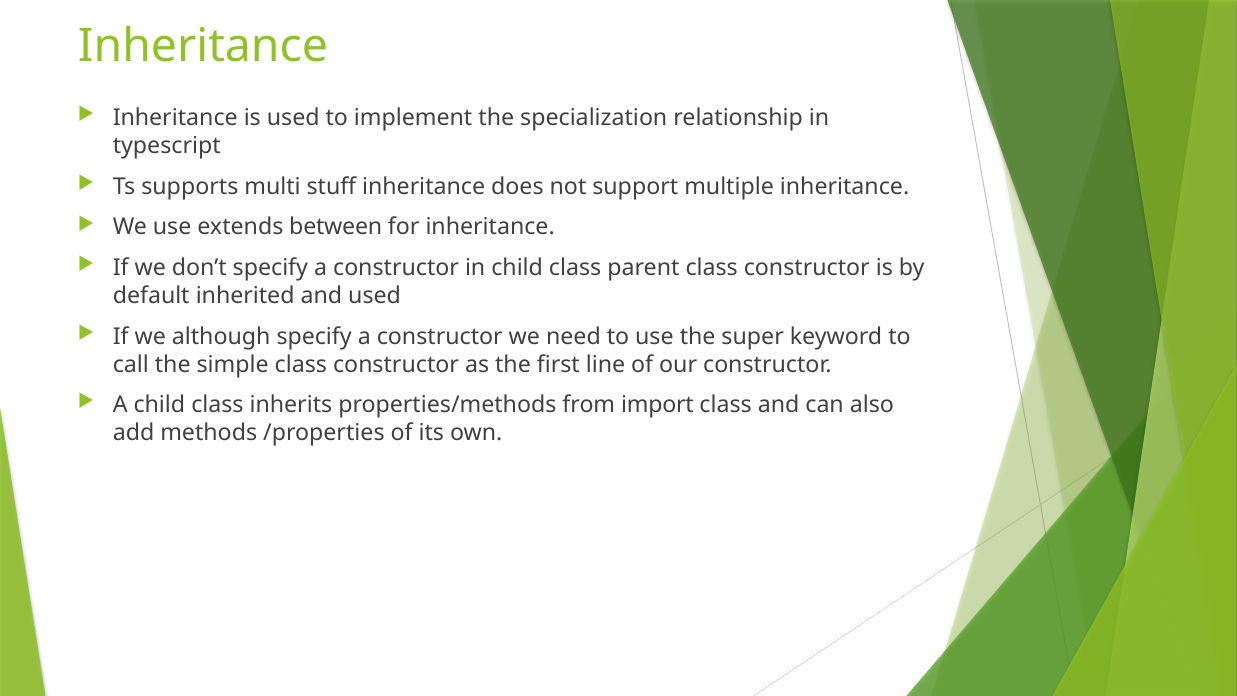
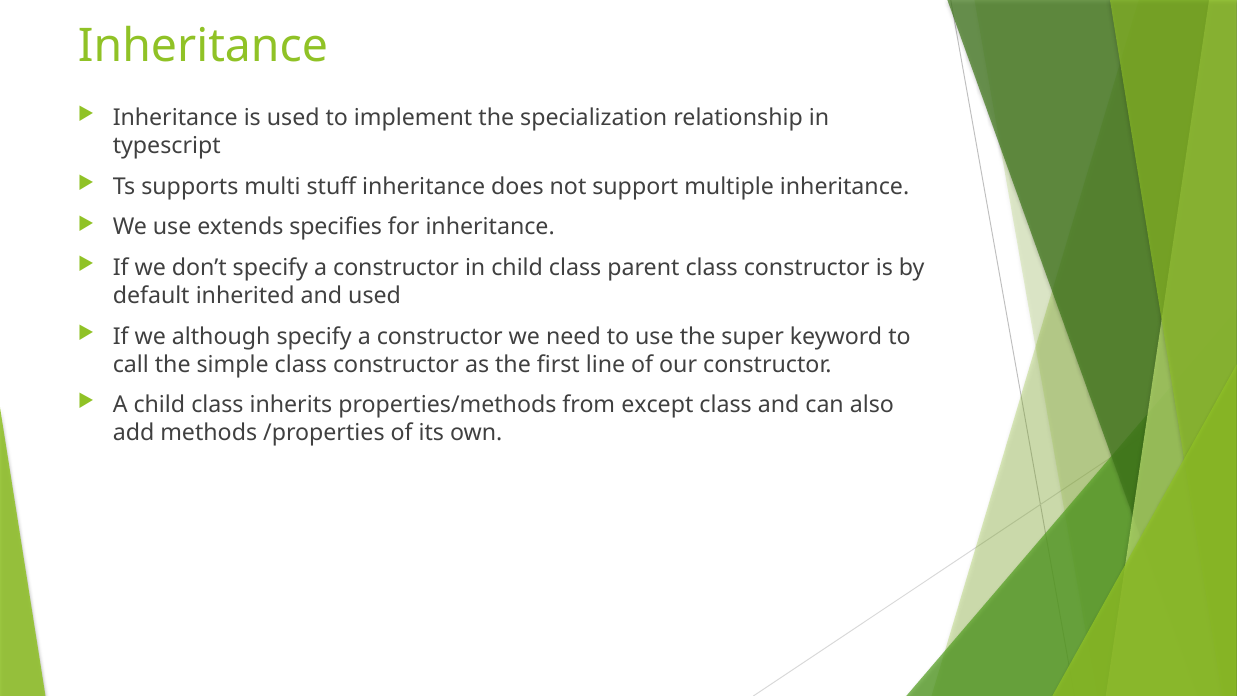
between: between -> specifies (336, 227)
import: import -> except (657, 405)
